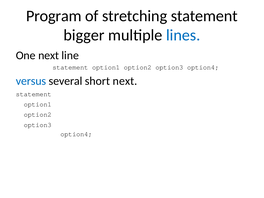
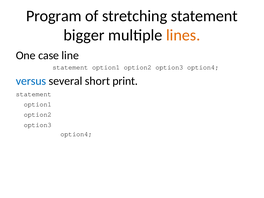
lines colour: blue -> orange (183, 35)
One next: next -> case (49, 55)
short next: next -> print (125, 81)
